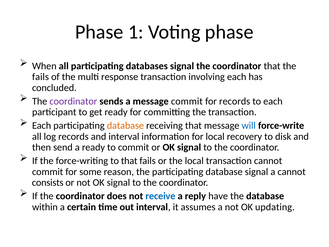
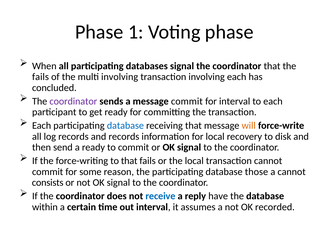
multi response: response -> involving (120, 77)
for records: records -> interval (235, 101)
database colour: orange -> blue (125, 125)
will colour: blue -> orange (249, 125)
and interval: interval -> records (124, 136)
database signal: signal -> those (256, 172)
updating: updating -> recorded (275, 207)
